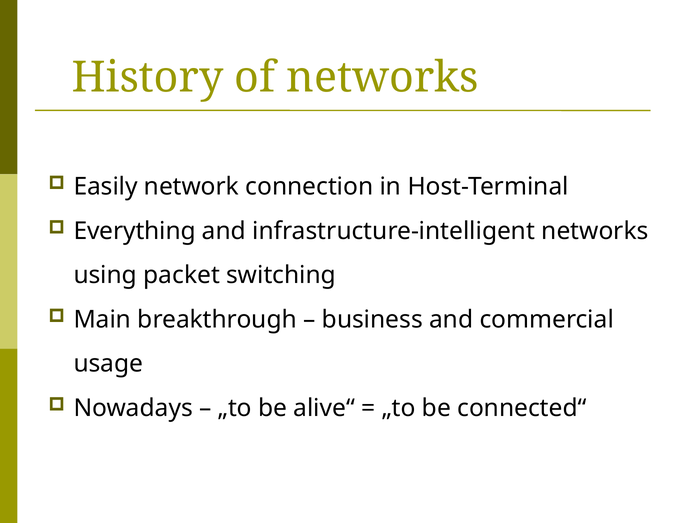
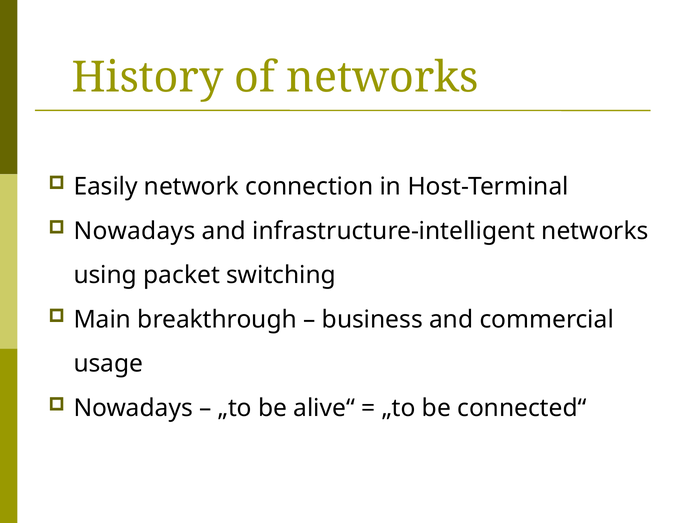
Everything: Everything -> Nowadays (134, 231)
